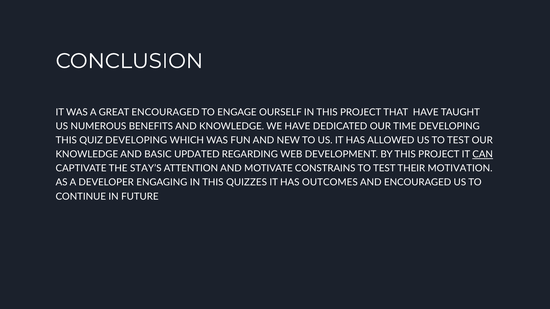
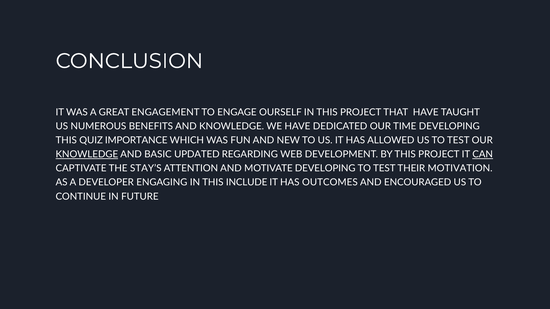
GREAT ENCOURAGED: ENCOURAGED -> ENGAGEMENT (166, 112)
QUIZ DEVELOPING: DEVELOPING -> IMPORTANCE (136, 141)
KNOWLEDGE underline: none -> present (87, 155)
MOTIVATE CONSTRAINS: CONSTRAINS -> DEVELOPING (325, 169)
QUIZZES: QUIZZES -> INCLUDE (247, 183)
